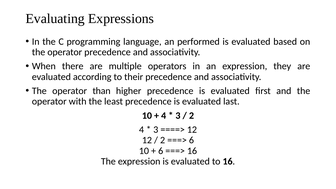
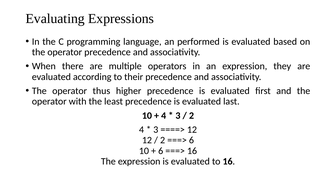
than: than -> thus (101, 91)
